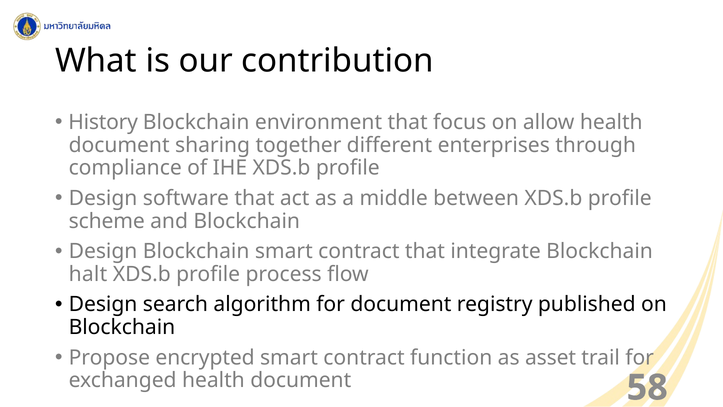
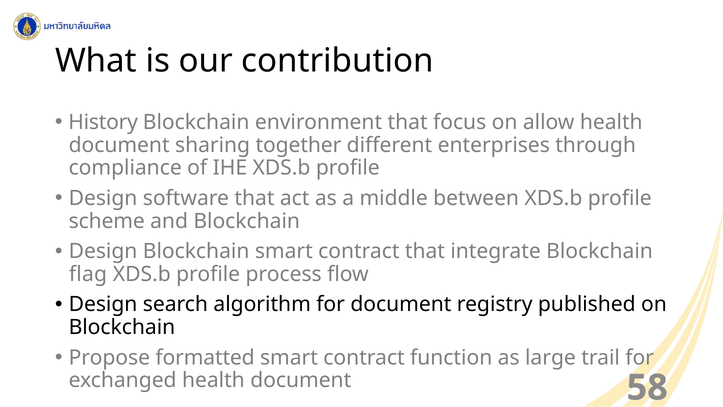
halt: halt -> flag (88, 274)
encrypted: encrypted -> formatted (205, 357)
asset: asset -> large (550, 357)
